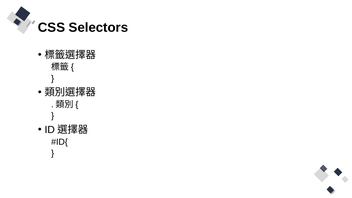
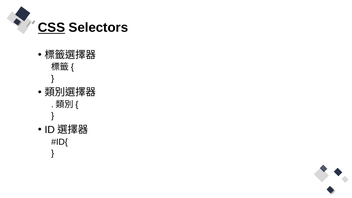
CSS underline: none -> present (52, 28)
